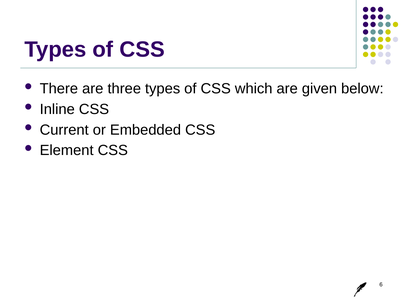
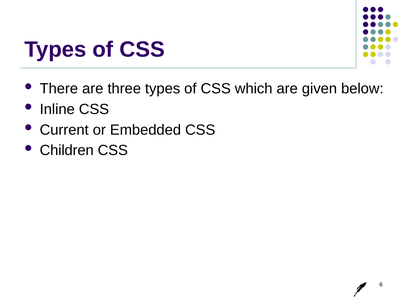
Element: Element -> Children (67, 150)
